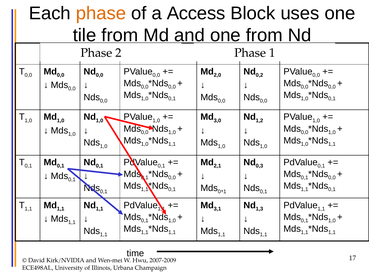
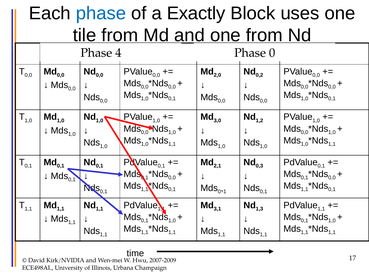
phase colour: orange -> blue (101, 13)
Access: Access -> Exactly (196, 13)
Phase 2: 2 -> 4 (118, 53)
1: 1 -> 0 (272, 53)
